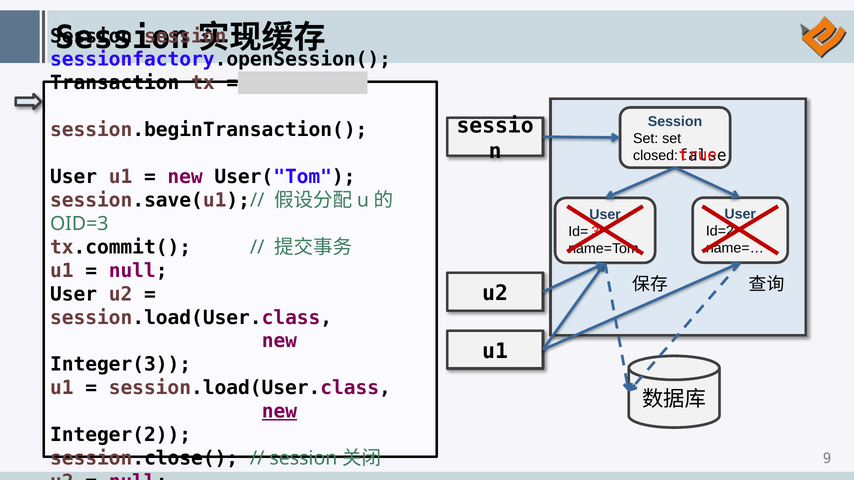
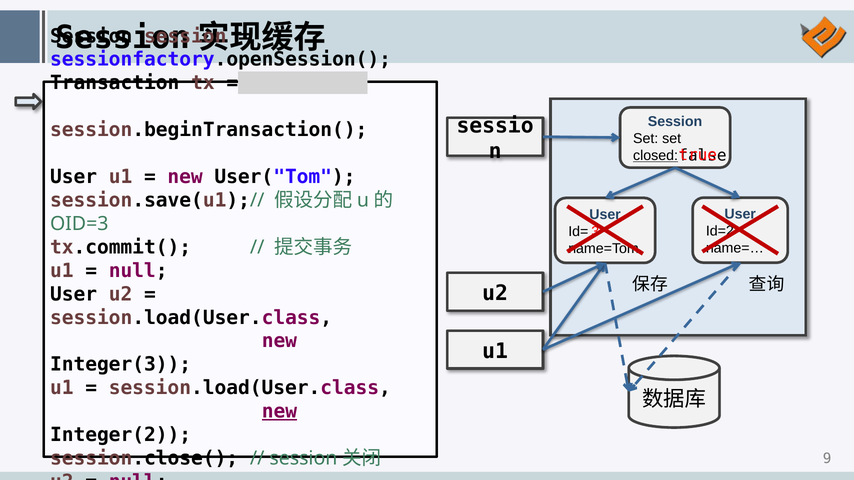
closed underline: none -> present (656, 156)
